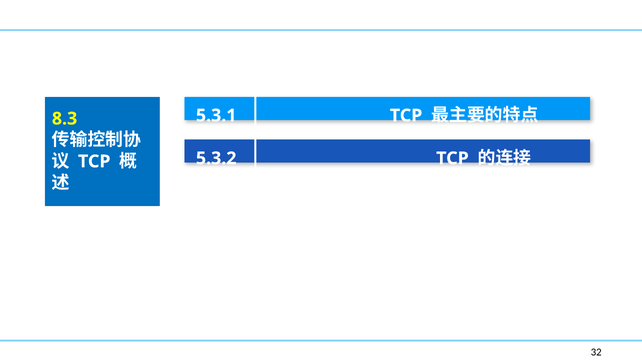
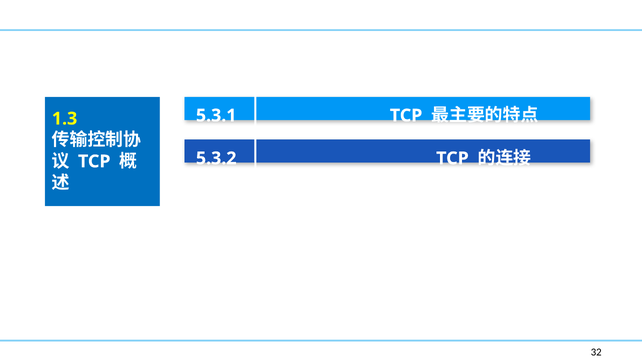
8.3: 8.3 -> 1.3 (65, 119)
